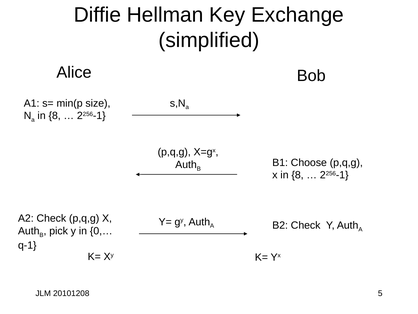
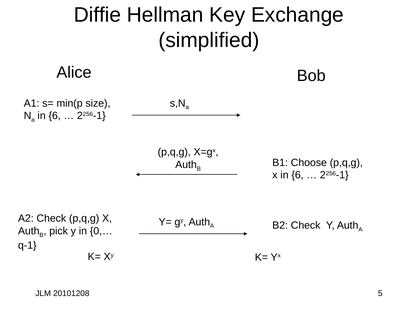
8: 8 -> 6 (55, 116)
x in 8: 8 -> 6 (298, 175)
